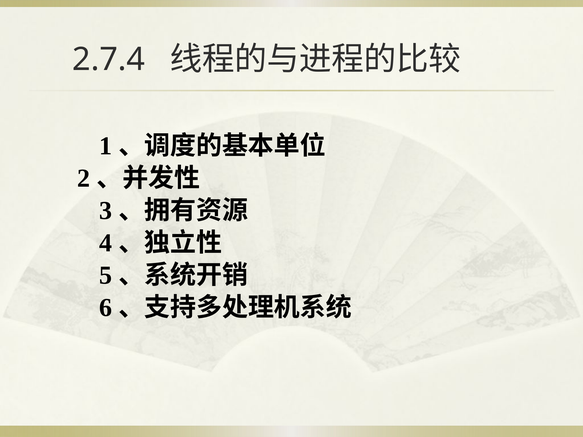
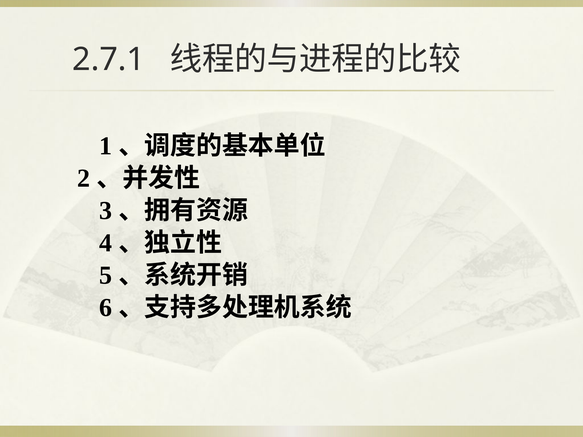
2.7.4: 2.7.4 -> 2.7.1 (109, 60)
